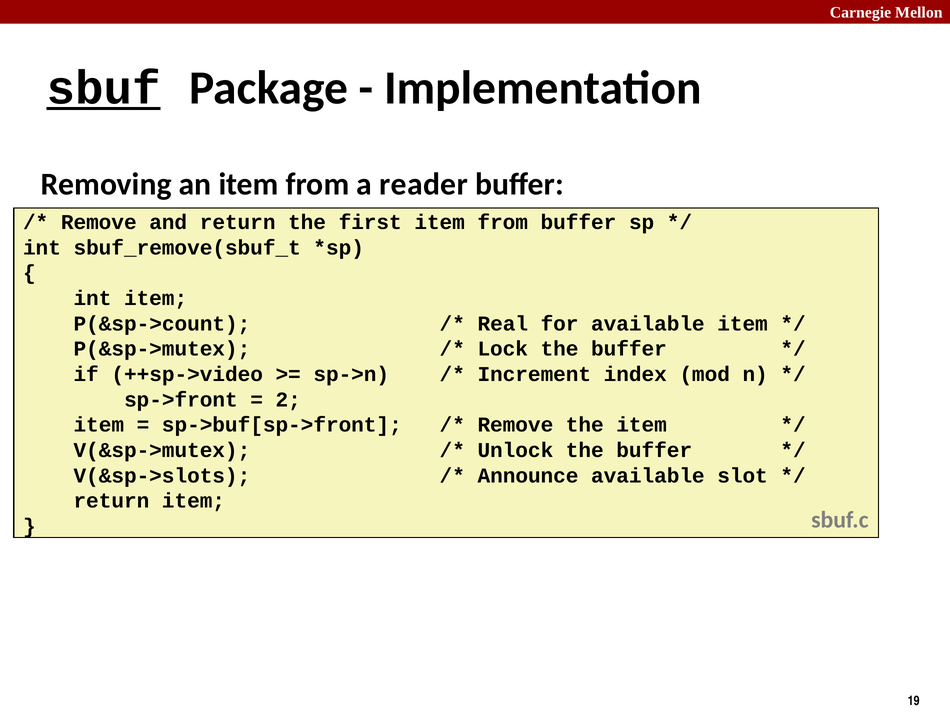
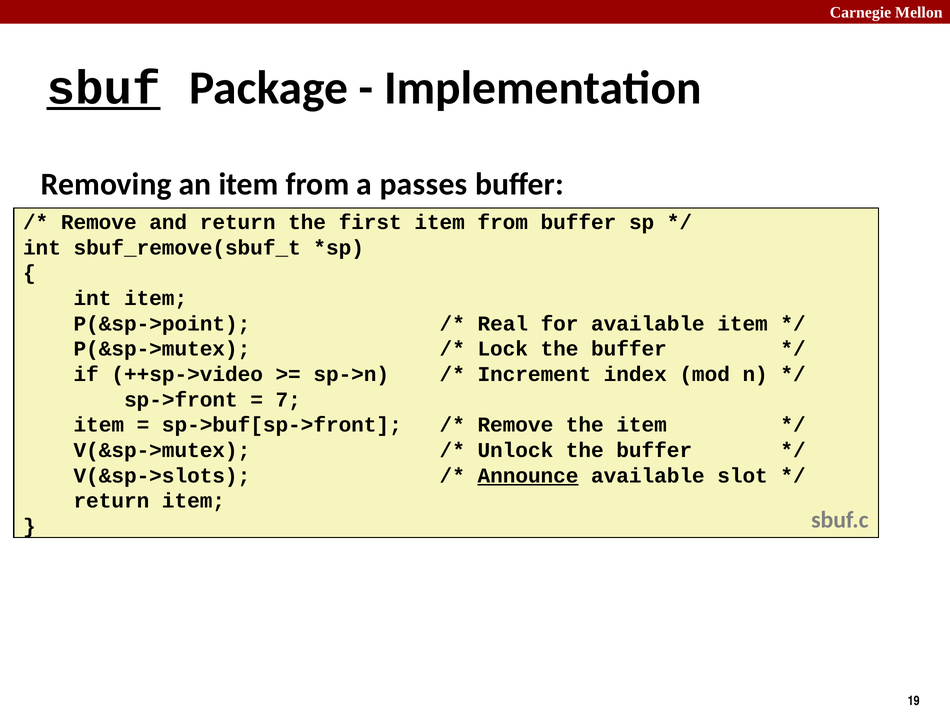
reader: reader -> passes (424, 184)
P(&sp->count: P(&sp->count -> P(&sp->point (162, 323)
2: 2 -> 7 (288, 399)
Announce underline: none -> present (528, 475)
